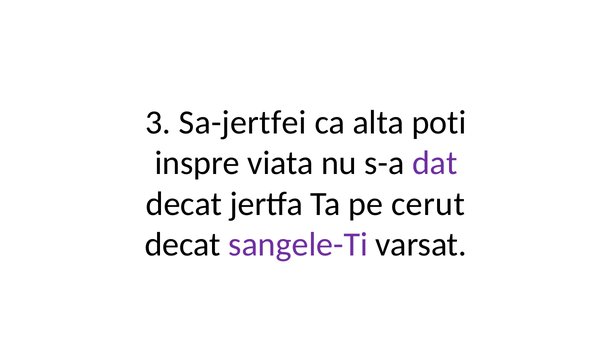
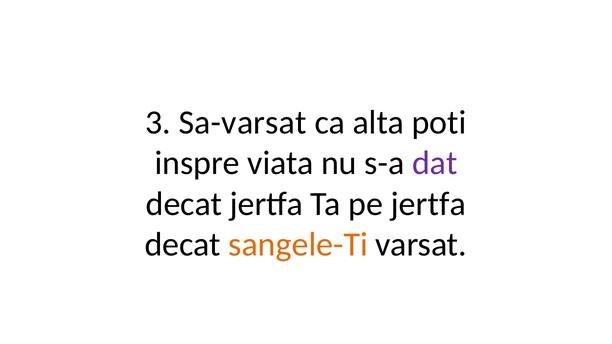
Sa-jertfei: Sa-jertfei -> Sa-varsat (243, 123)
pe cerut: cerut -> jertfa (428, 204)
sangele-Ti colour: purple -> orange (298, 245)
